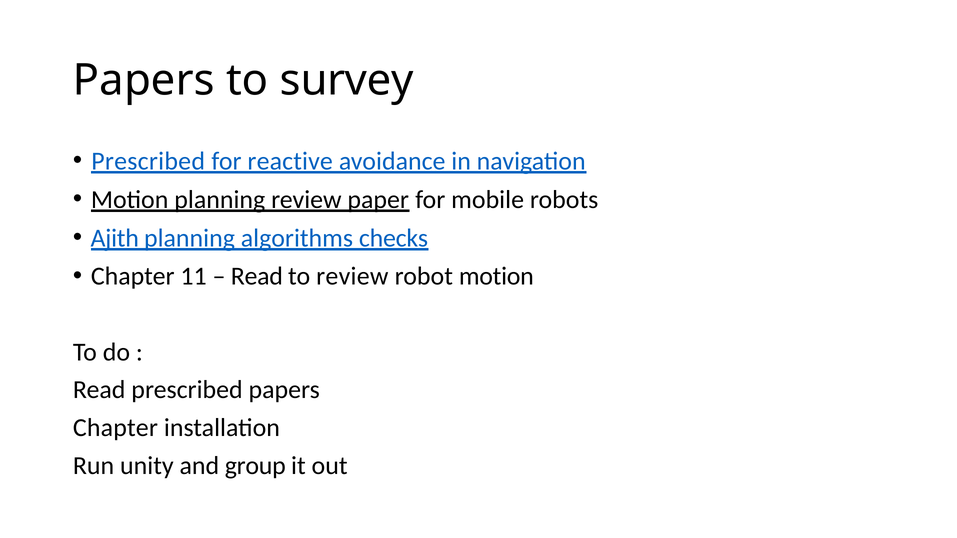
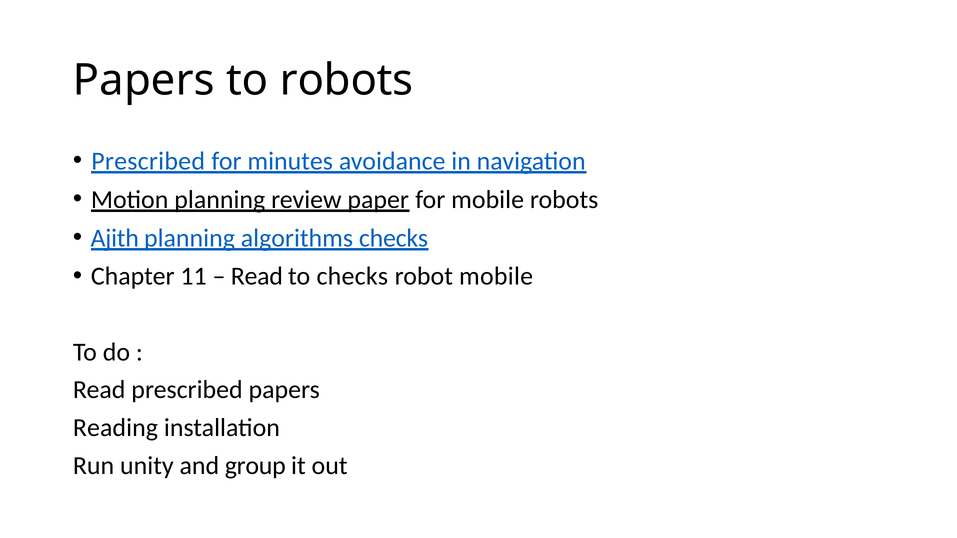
to survey: survey -> robots (347, 80)
reactive: reactive -> minutes (290, 161)
to review: review -> checks (352, 276)
robot motion: motion -> mobile (496, 276)
Chapter: Chapter -> Reading (115, 428)
